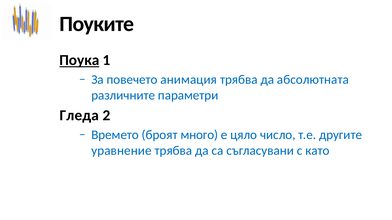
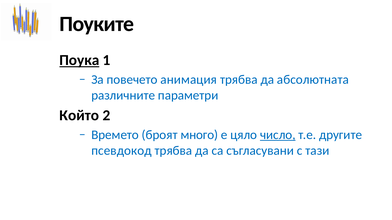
Гледа: Гледа -> Който (79, 116)
число underline: none -> present (278, 135)
уравнение: уравнение -> псевдокод (121, 151)
като: като -> тази (317, 151)
